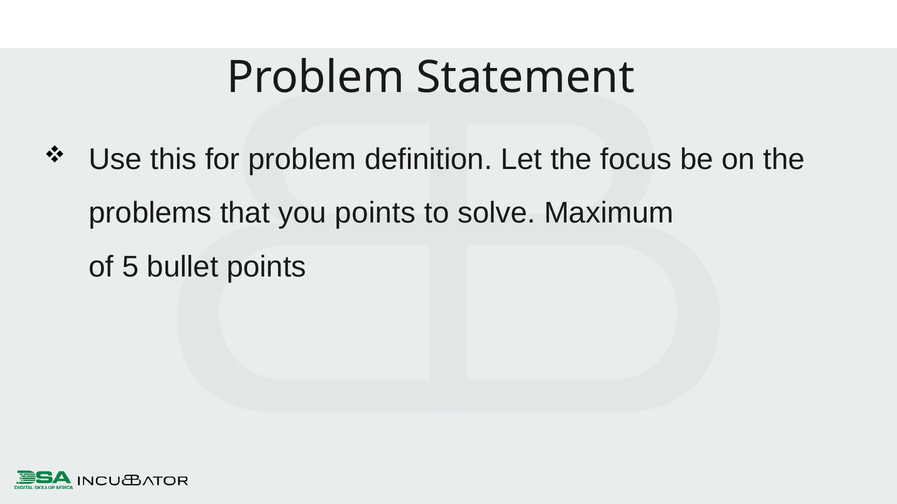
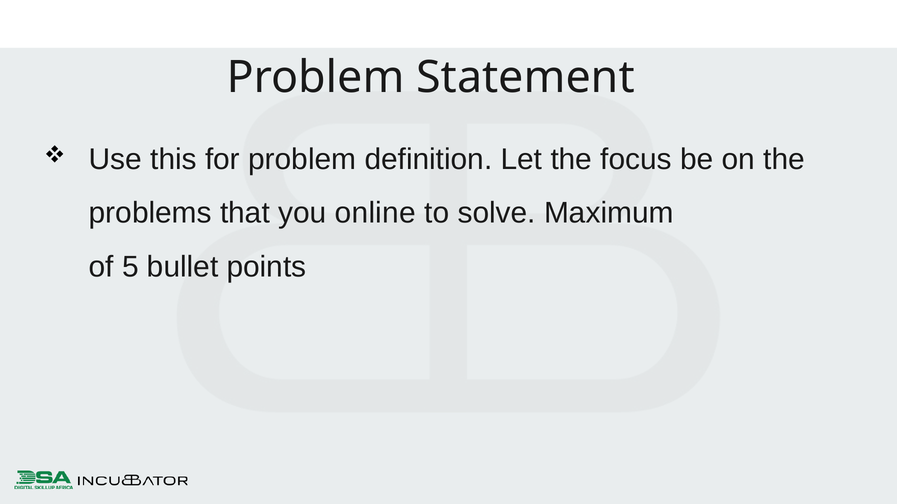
you points: points -> online (375, 213)
